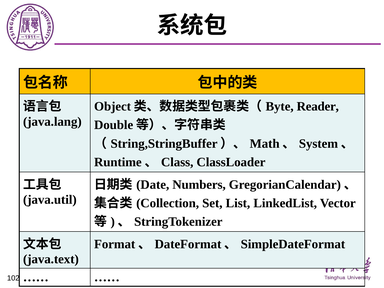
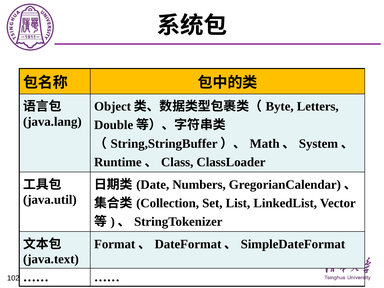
Reader: Reader -> Letters (318, 106)
